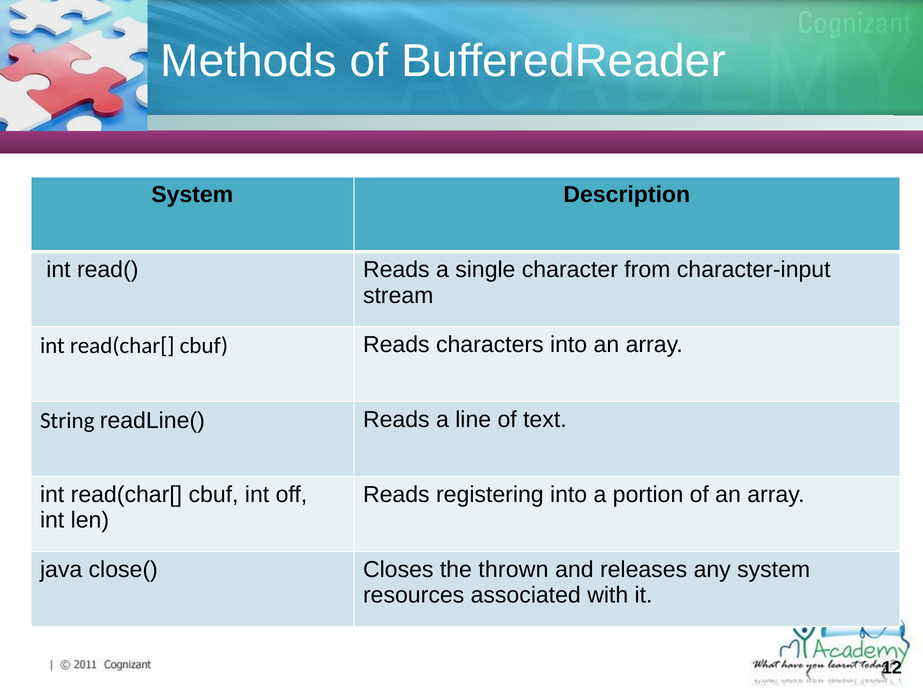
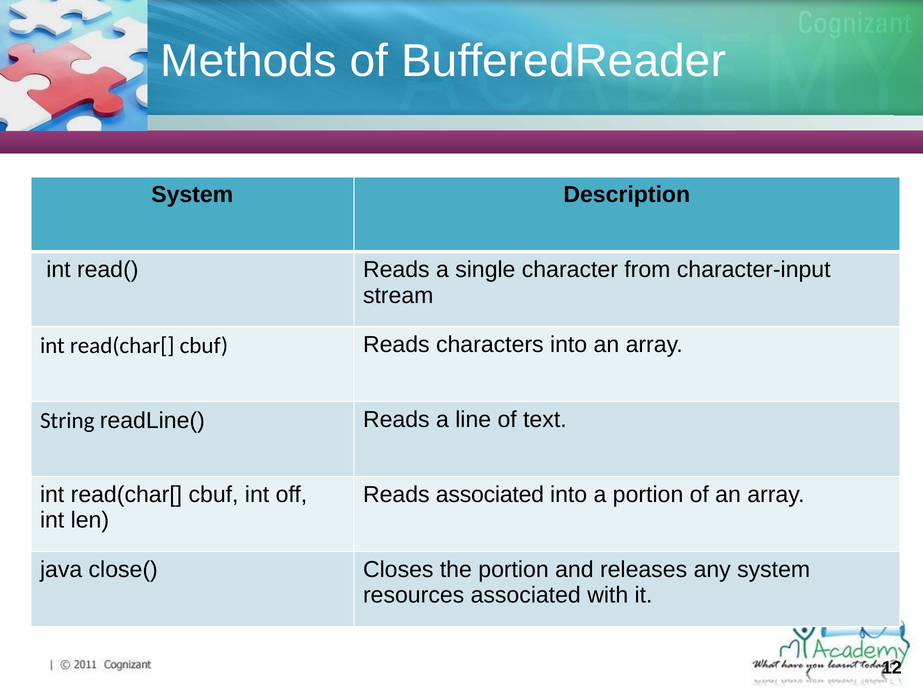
Reads registering: registering -> associated (490, 495)
the thrown: thrown -> portion (514, 570)
